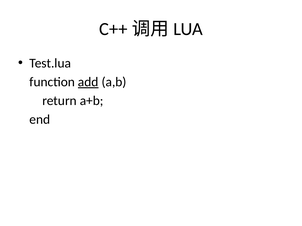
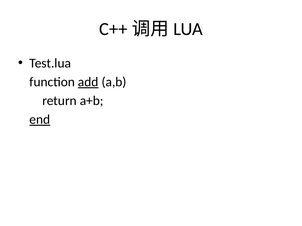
end underline: none -> present (40, 120)
